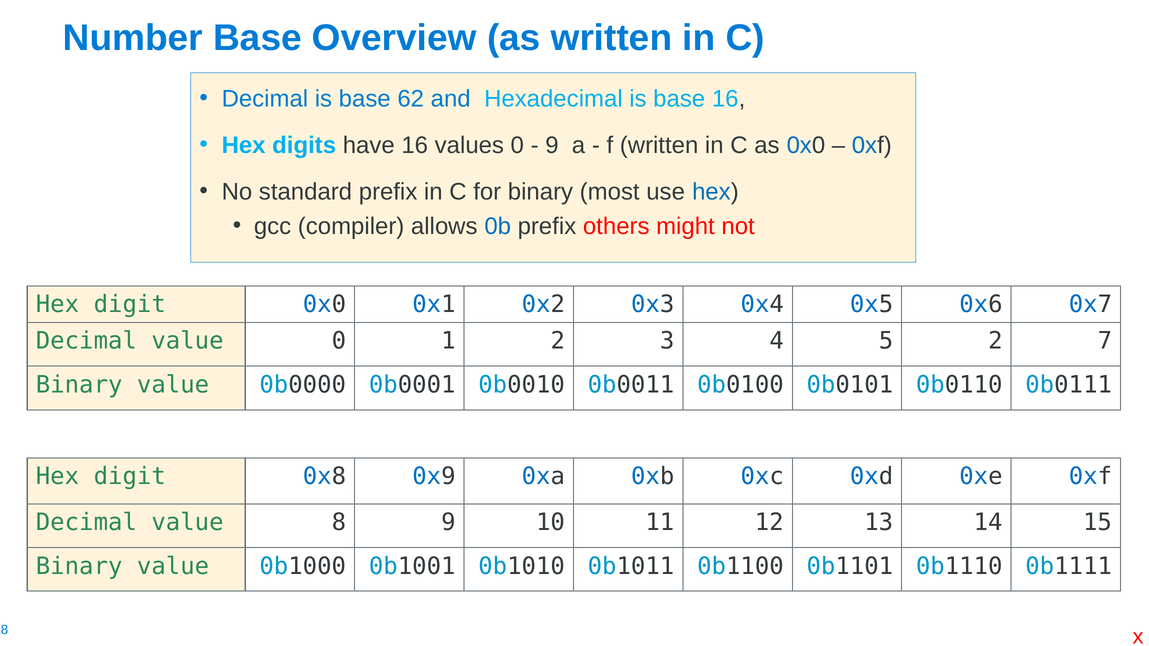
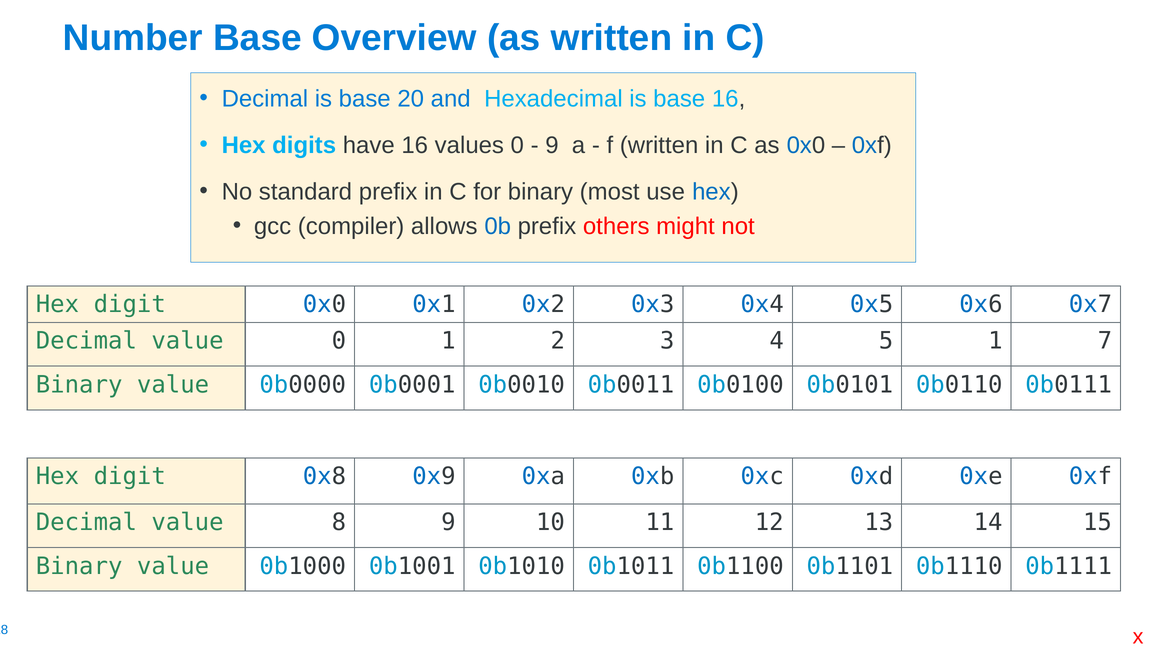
62: 62 -> 20 (411, 99)
5 2: 2 -> 1 (995, 341)
